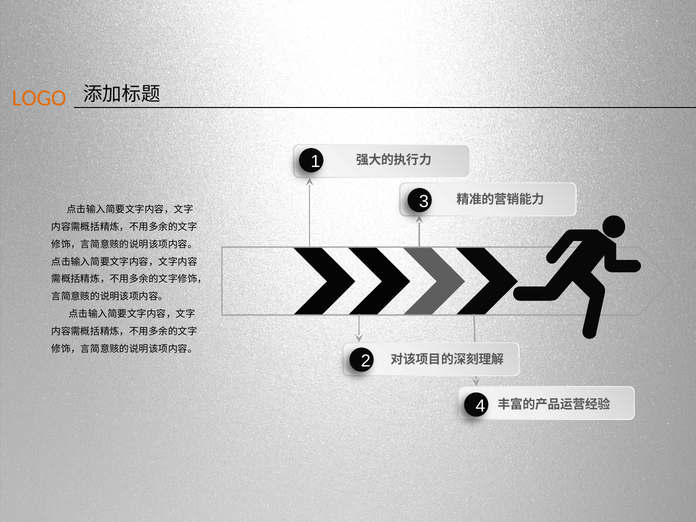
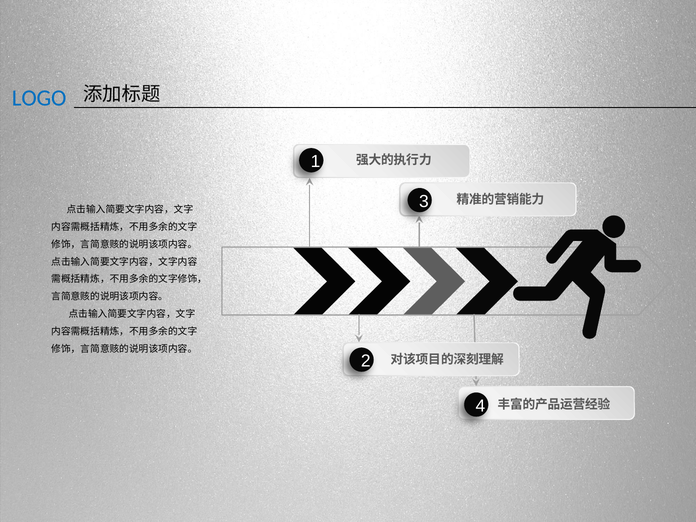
LOGO colour: orange -> blue (39, 98)
